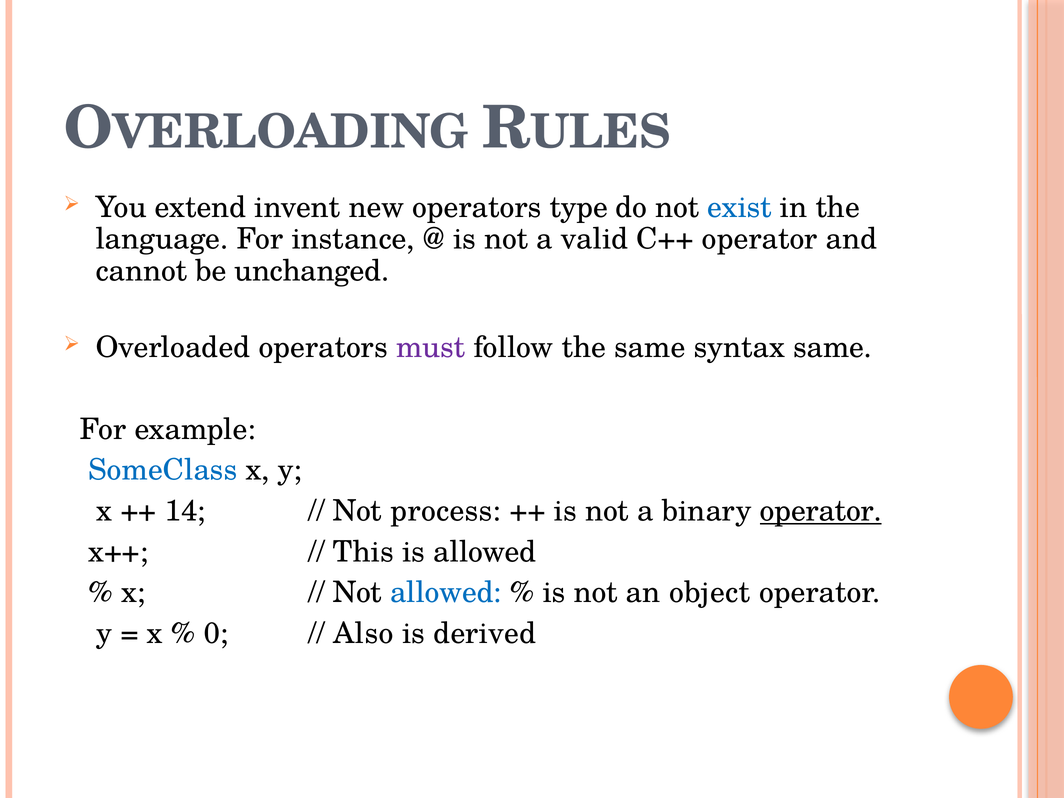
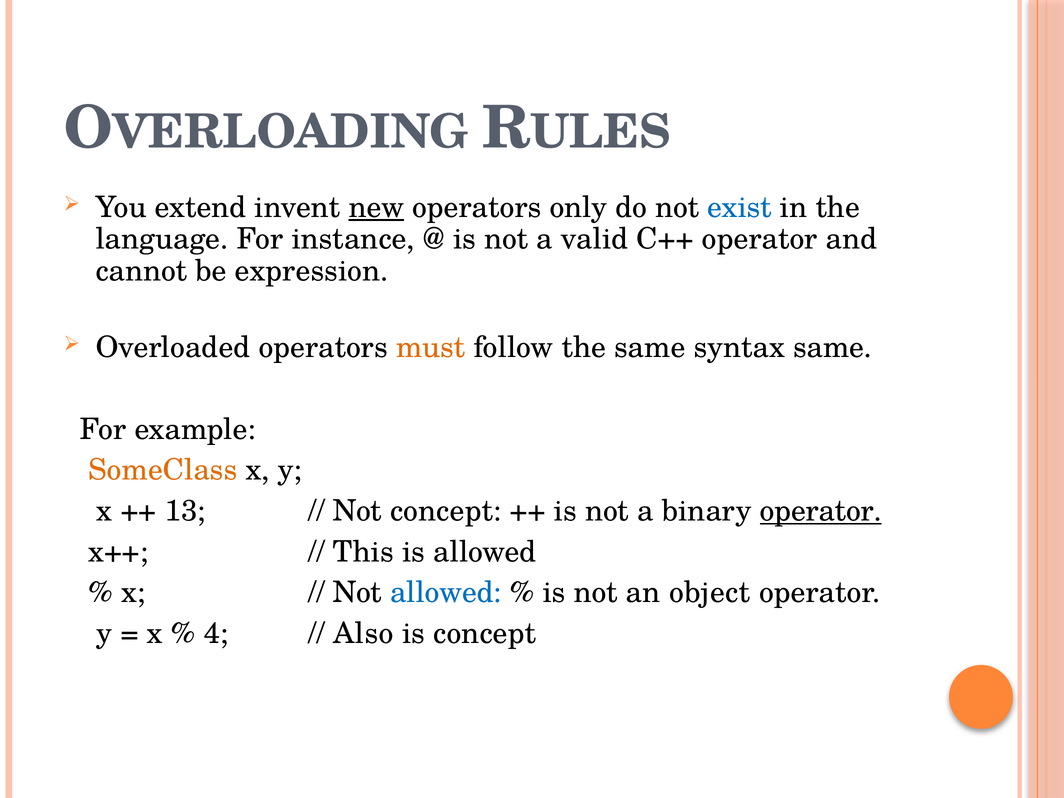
new underline: none -> present (376, 207)
type: type -> only (579, 207)
unchanged: unchanged -> expression (312, 271)
must colour: purple -> orange (431, 348)
SomeClass colour: blue -> orange (163, 470)
14: 14 -> 13 (185, 511)
Not process: process -> concept (446, 511)
0: 0 -> 4 (216, 633)
is derived: derived -> concept (485, 633)
